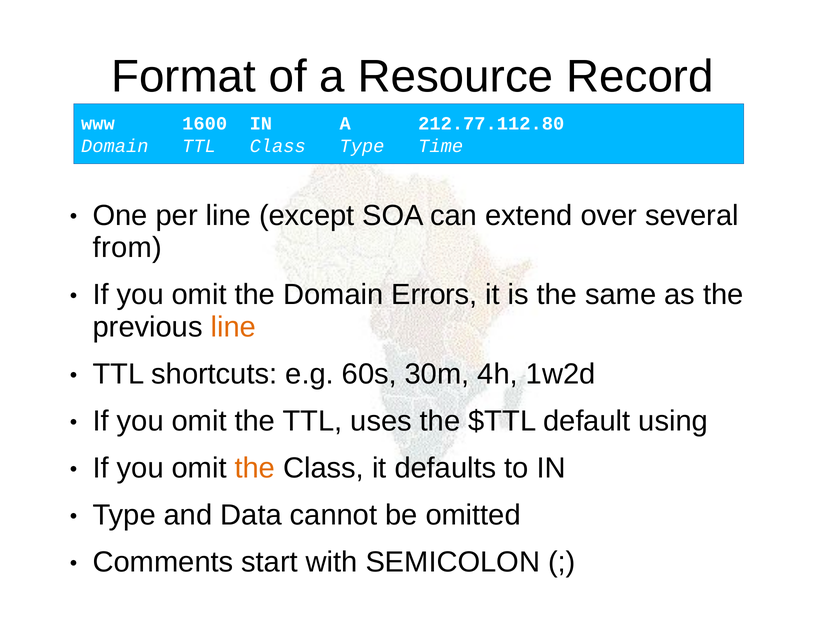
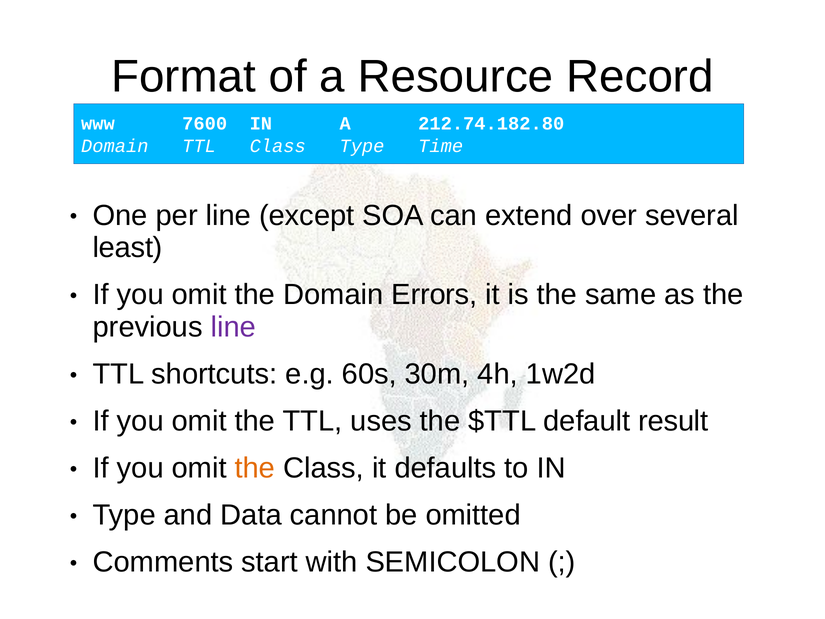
1600: 1600 -> 7600 (205, 124)
212.77.112.80: 212.77.112.80 -> 212.74.182.80 (491, 124)
from: from -> least (128, 248)
line colour: orange -> purple (233, 327)
using: using -> result (673, 421)
